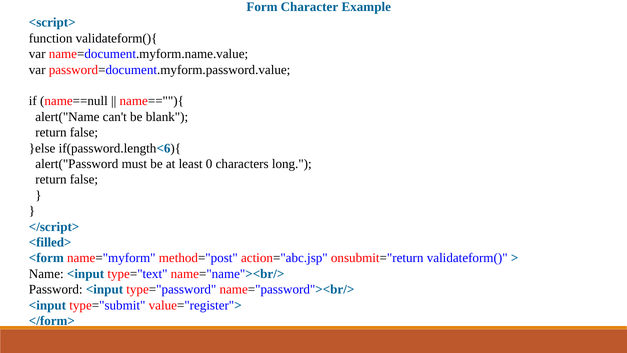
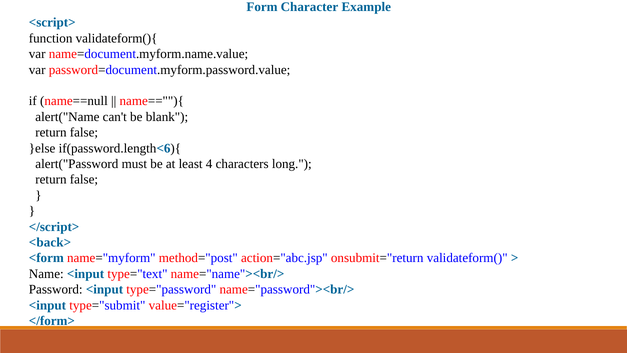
0: 0 -> 4 (209, 164)
<filled>: <filled> -> <back> (50, 242)
